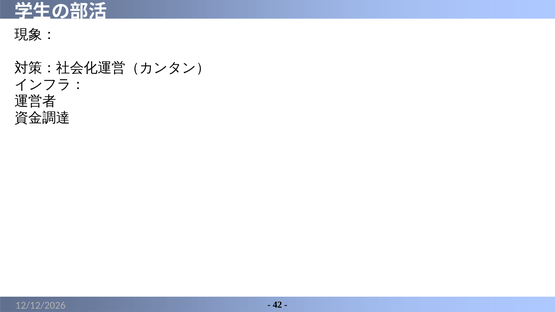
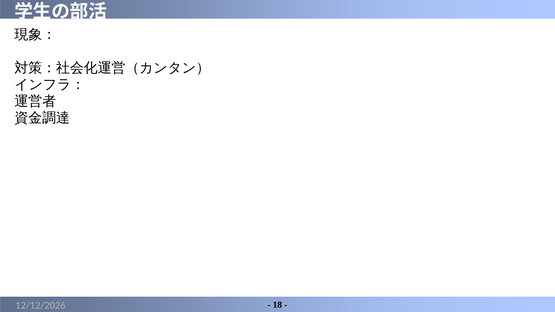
42: 42 -> 18 (277, 305)
